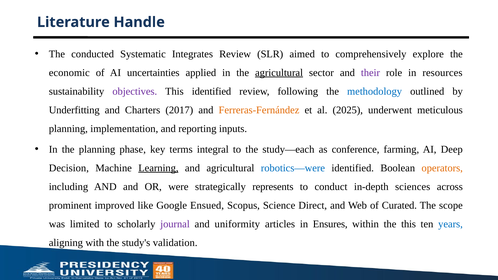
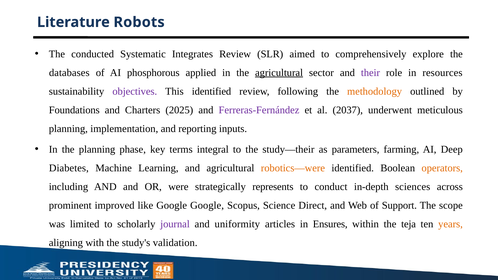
Handle: Handle -> Robots (139, 22)
economic: economic -> databases (69, 73)
uncertainties: uncertainties -> phosphorous (153, 73)
methodology colour: blue -> orange (375, 91)
Underfitting: Underfitting -> Foundations (74, 110)
2017: 2017 -> 2025 (179, 110)
Ferreras-Fernández colour: orange -> purple (259, 110)
2025: 2025 -> 2037 (348, 110)
study—each: study—each -> study—their (288, 149)
conference: conference -> parameters (356, 149)
Decision: Decision -> Diabetes (69, 168)
Learning underline: present -> none (158, 168)
robotics—were colour: blue -> orange (293, 168)
Google Ensued: Ensued -> Google (207, 205)
Curated: Curated -> Support (399, 205)
the this: this -> teja (409, 224)
years colour: blue -> orange (451, 224)
